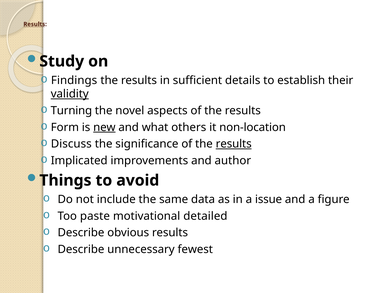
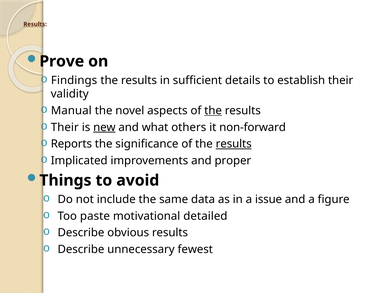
Study: Study -> Prove (62, 61)
validity underline: present -> none (70, 94)
Turning: Turning -> Manual (71, 111)
the underline: none -> present (213, 111)
Form: Form -> Their (65, 127)
non-location: non-location -> non-forward (253, 127)
Discuss: Discuss -> Reports (71, 144)
author: author -> proper (233, 161)
